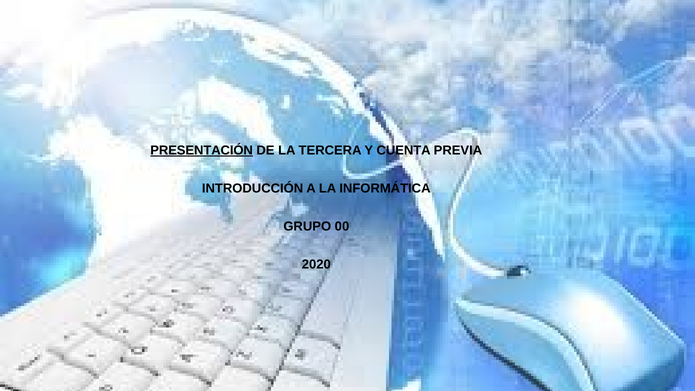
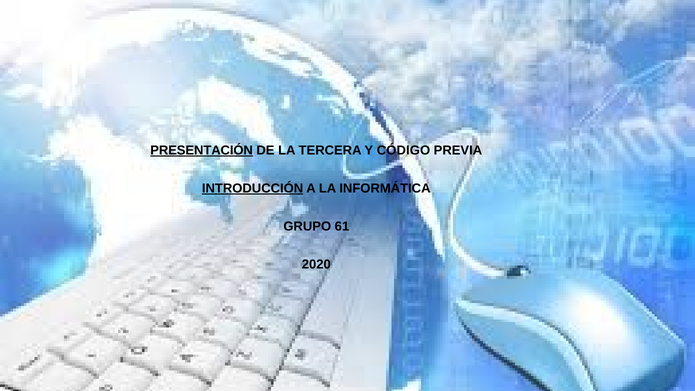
CUENTA: CUENTA -> CÓDIGO (403, 150)
INTRODUCCIÓN underline: none -> present (253, 188)
00: 00 -> 61 (342, 226)
